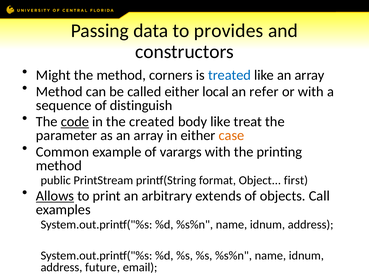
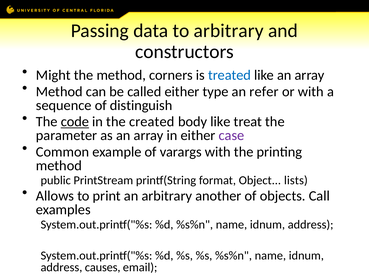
to provides: provides -> arbitrary (229, 31)
local: local -> type (216, 92)
case colour: orange -> purple (231, 136)
first: first -> lists (296, 181)
Allows underline: present -> none (55, 197)
extends: extends -> another (218, 197)
future: future -> causes (103, 268)
